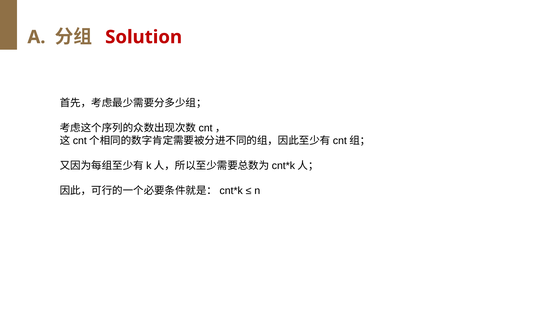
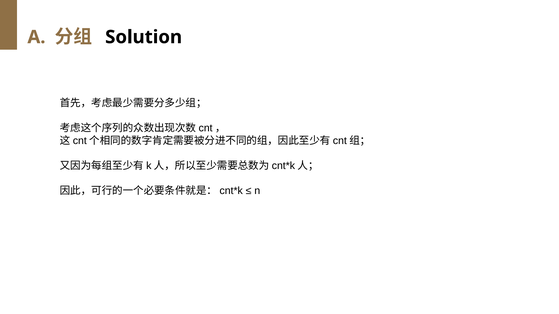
Solution colour: red -> black (144, 37)
